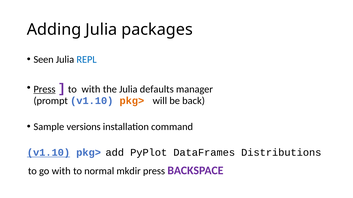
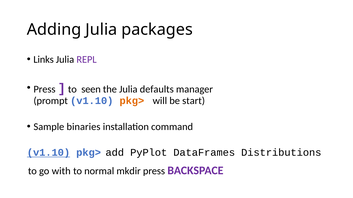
Seen: Seen -> Links (44, 60)
REPL colour: blue -> purple (87, 60)
Press underline: present -> none (44, 89)
to with: with -> seen (91, 89)
back: back -> start (194, 101)
versions: versions -> binaries (84, 127)
